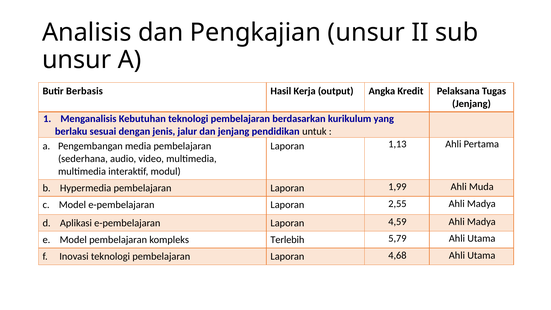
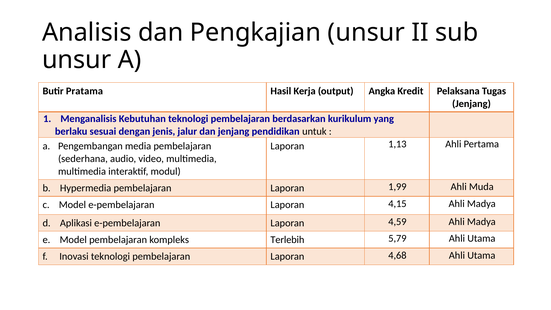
Berbasis: Berbasis -> Pratama (84, 91)
2,55: 2,55 -> 4,15 (397, 204)
